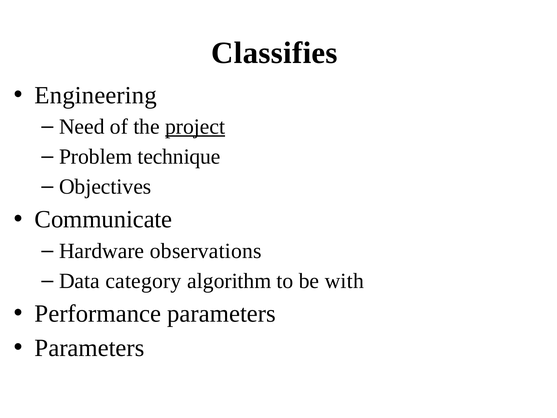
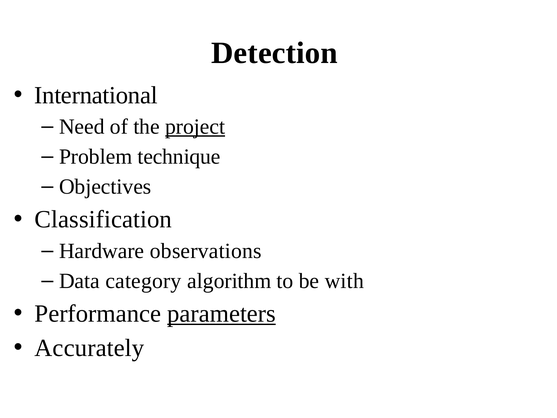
Classifies: Classifies -> Detection (274, 53)
Engineering: Engineering -> International (96, 95)
Communicate: Communicate -> Classification (103, 219)
parameters underline: none -> present (221, 314)
Parameters: Parameters -> Accurately (90, 348)
